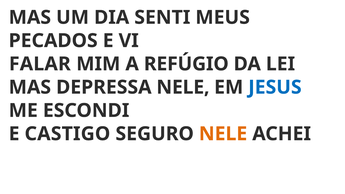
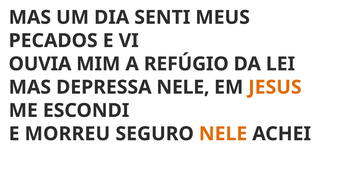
FALAR: FALAR -> OUVIA (40, 64)
JESUS colour: blue -> orange (275, 87)
CASTIGO: CASTIGO -> MORREU (67, 134)
